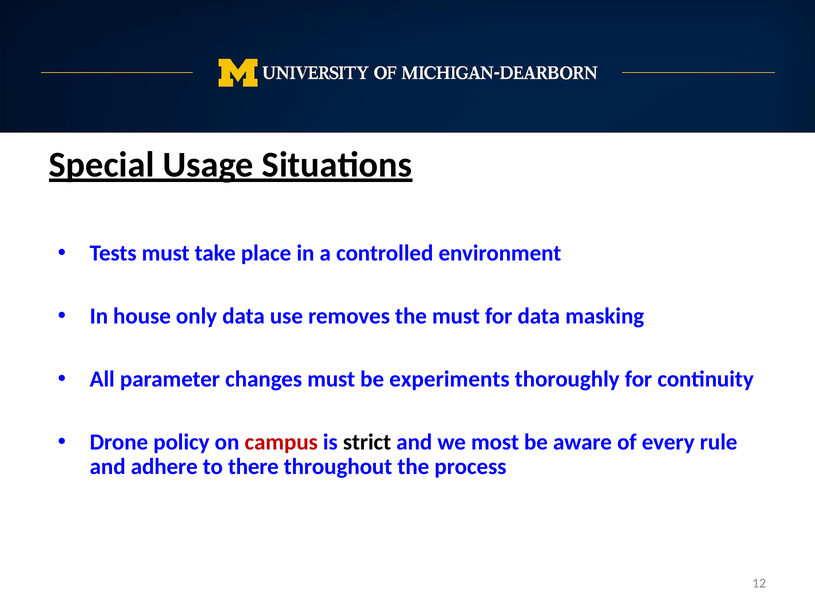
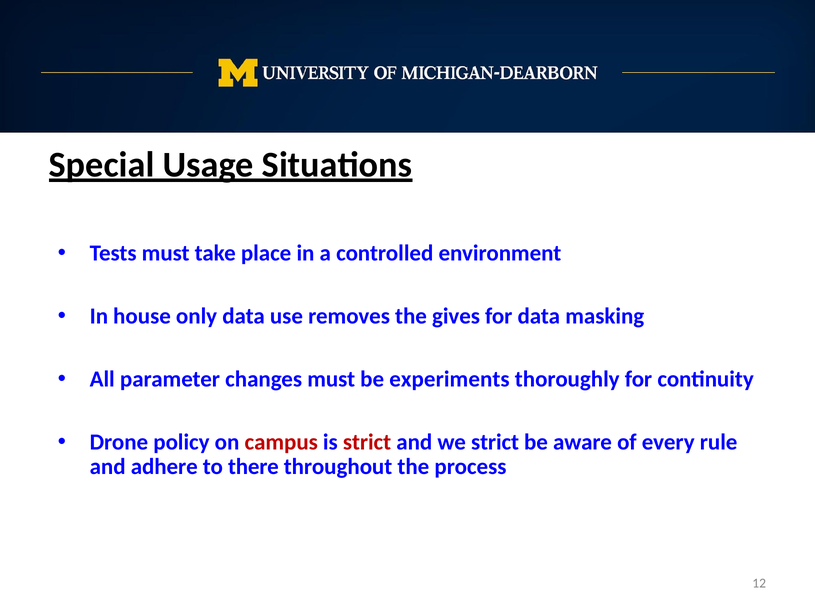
the must: must -> gives (456, 316)
strict colour: black -> red (367, 442)
we most: most -> strict (495, 442)
